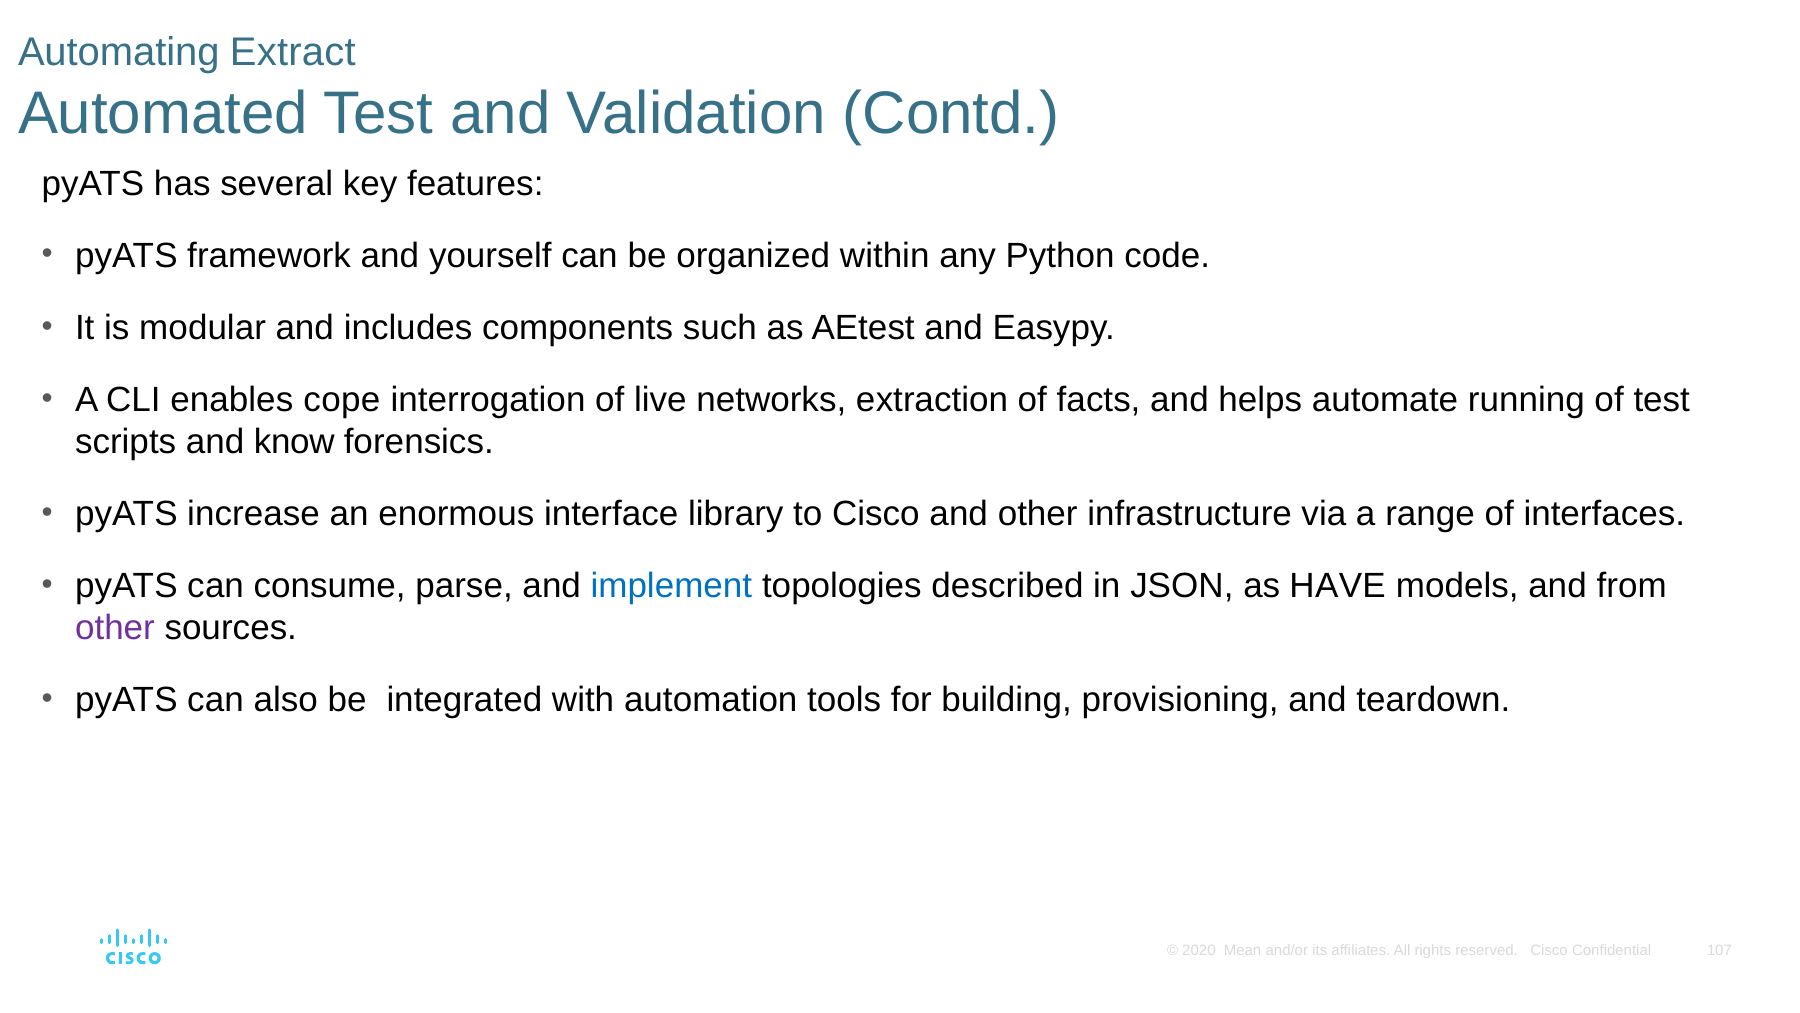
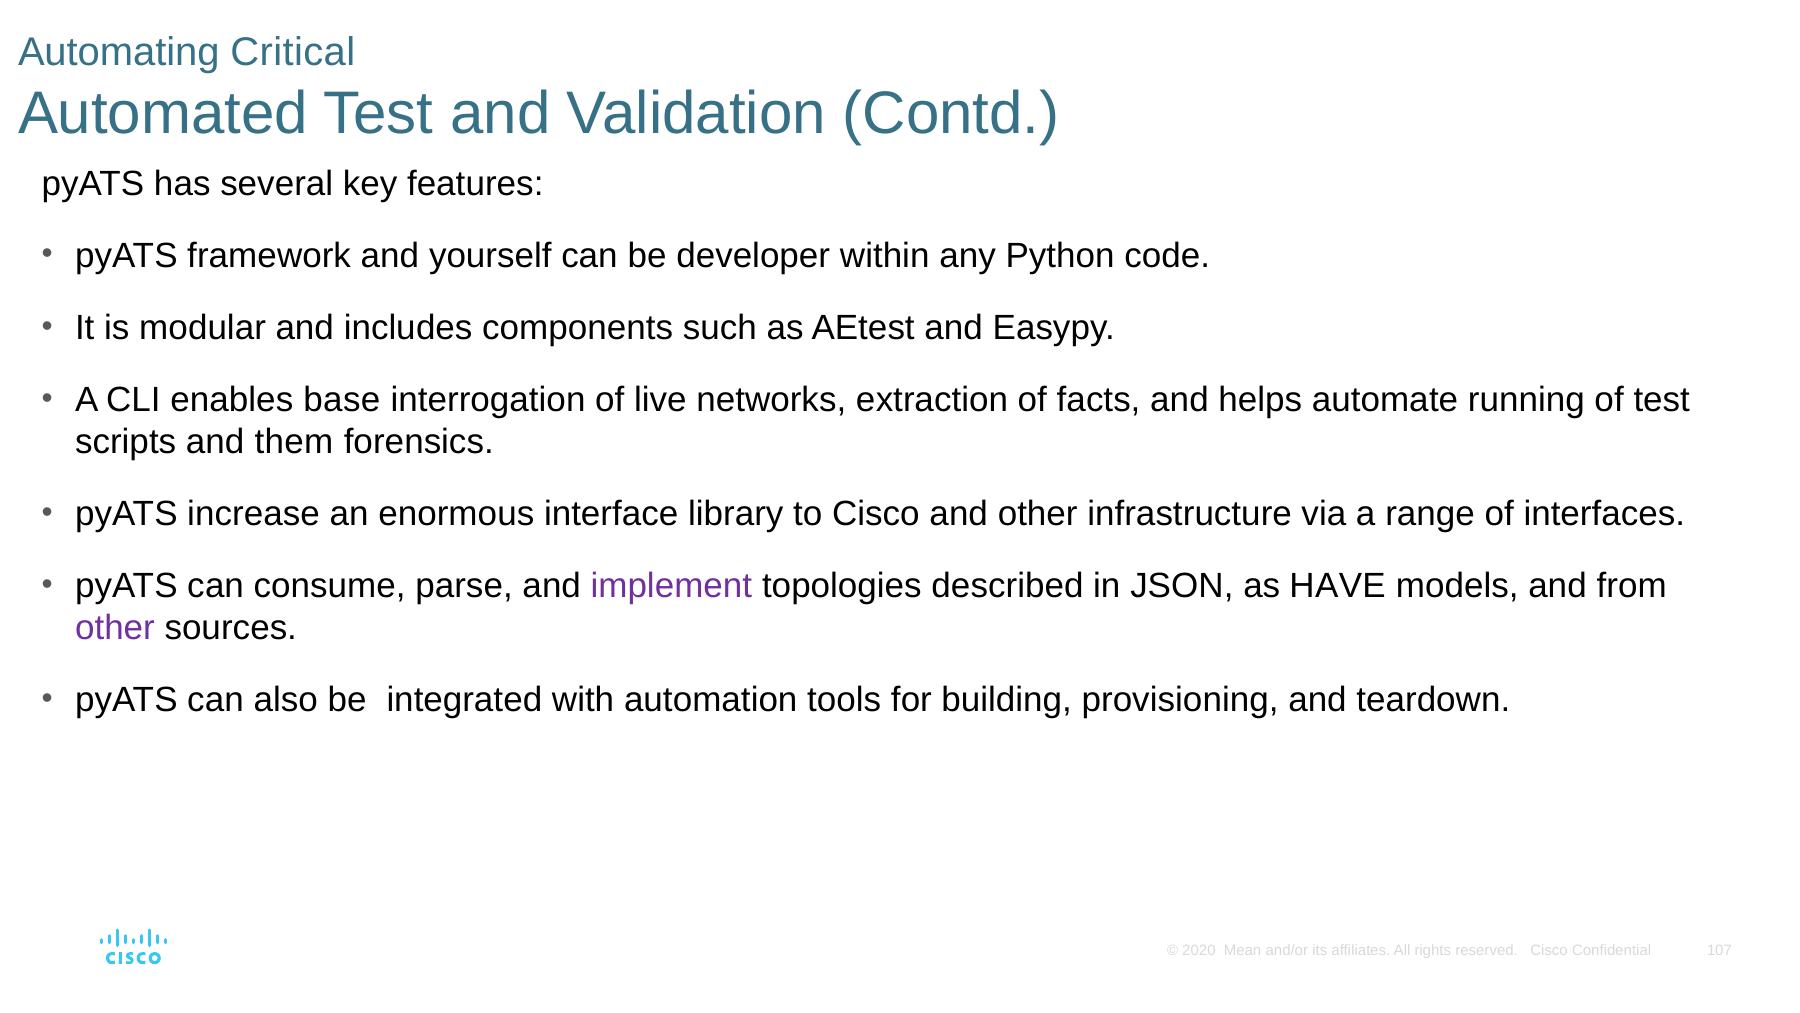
Extract: Extract -> Critical (293, 53)
organized: organized -> developer (753, 255)
cope: cope -> base (342, 400)
know: know -> them (294, 442)
implement colour: blue -> purple (671, 586)
